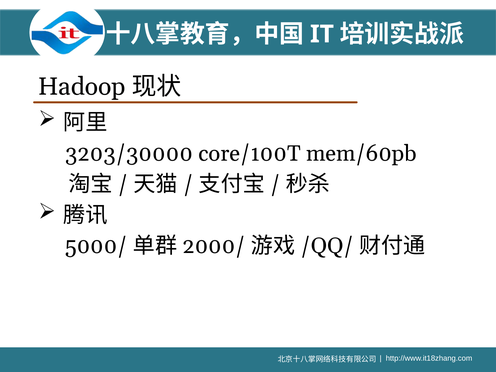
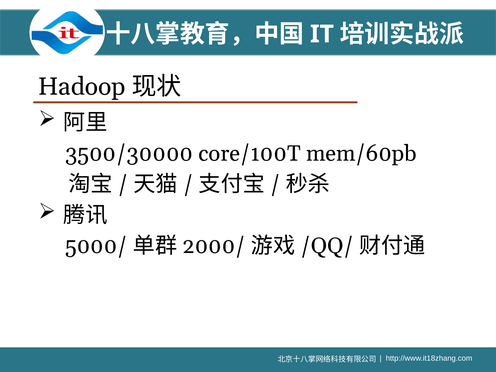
3203/30000: 3203/30000 -> 3500/30000 (129, 153)
